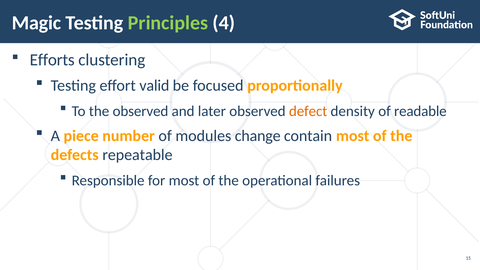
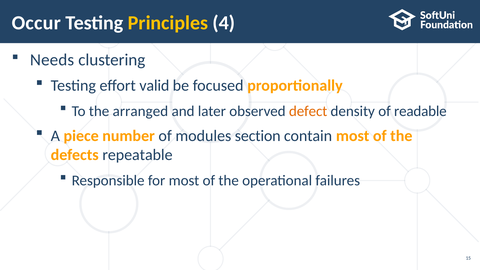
Magic: Magic -> Occur (36, 23)
Principles colour: light green -> yellow (168, 23)
Efforts: Efforts -> Needs (52, 60)
the observed: observed -> arranged (140, 111)
change: change -> section (258, 136)
